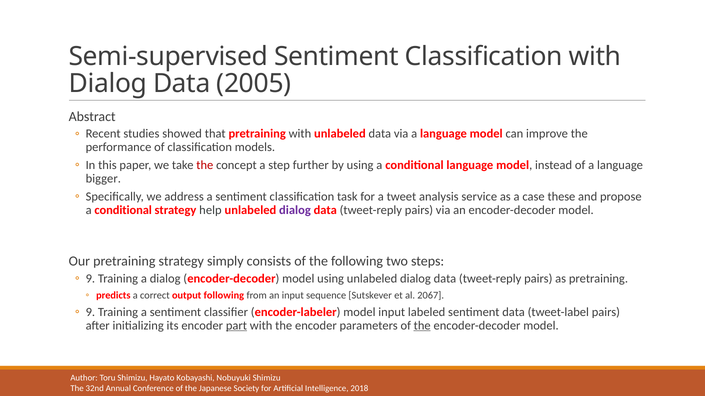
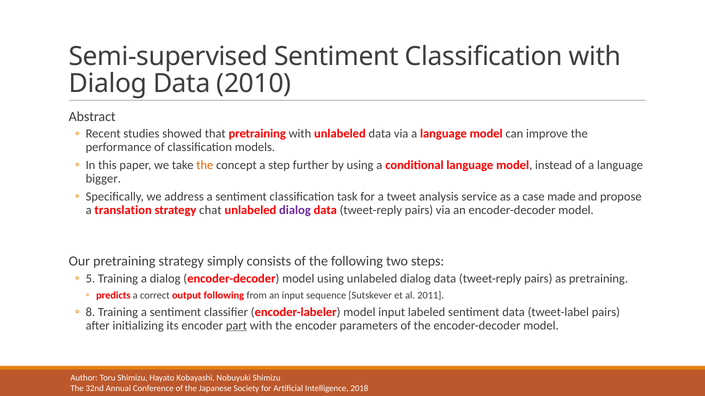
2005: 2005 -> 2010 (254, 84)
the colour: red -> orange (205, 165)
these: these -> made (561, 197)
conditional: conditional -> translation (123, 210)
help: help -> chat (210, 210)
9: 9 -> 5 (90, 279)
2067: 2067 -> 2011 (431, 296)
9: 9 -> 8 (90, 312)
the underline: present -> none (422, 326)
